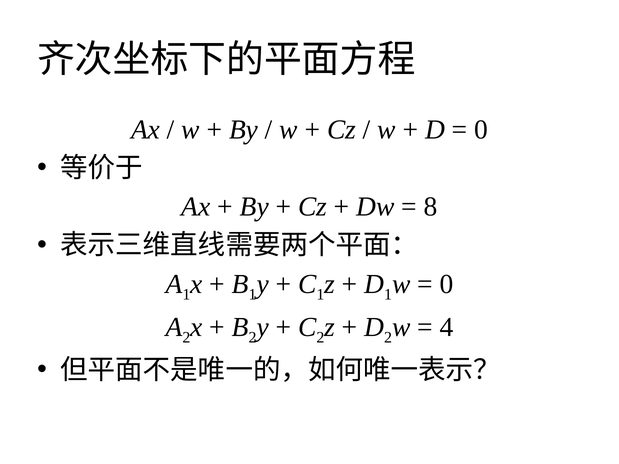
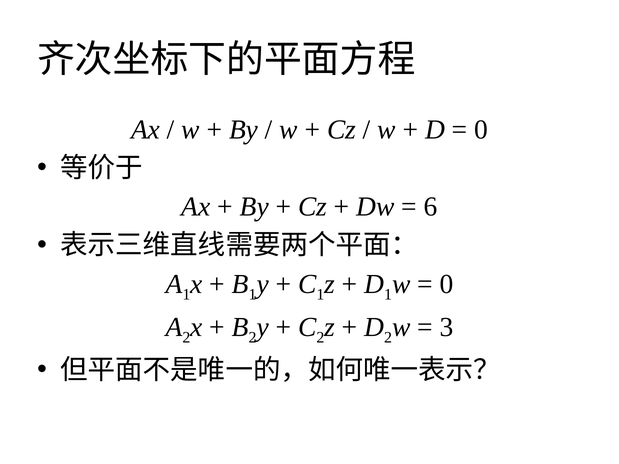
8: 8 -> 6 (431, 207)
4: 4 -> 3 (447, 327)
